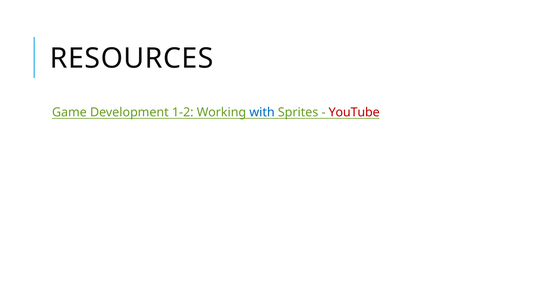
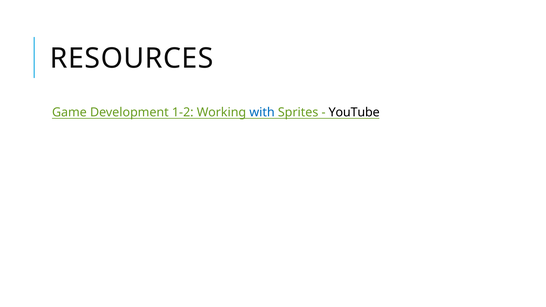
YouTube colour: red -> black (354, 113)
